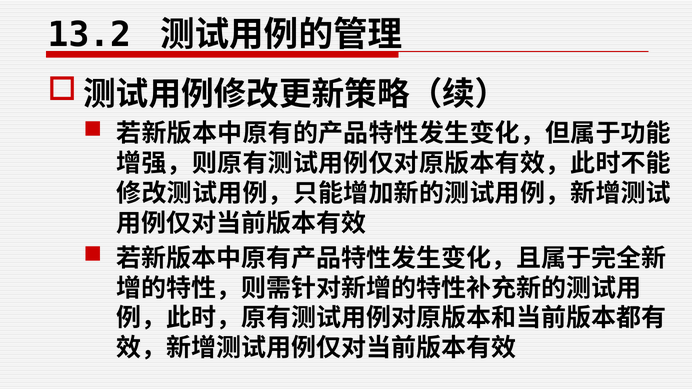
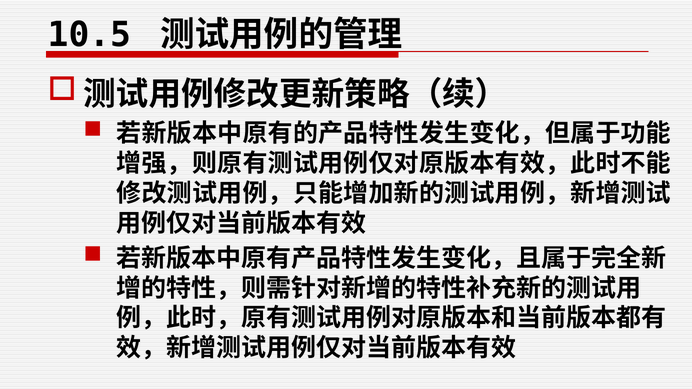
13.2: 13.2 -> 10.5 (89, 35)
